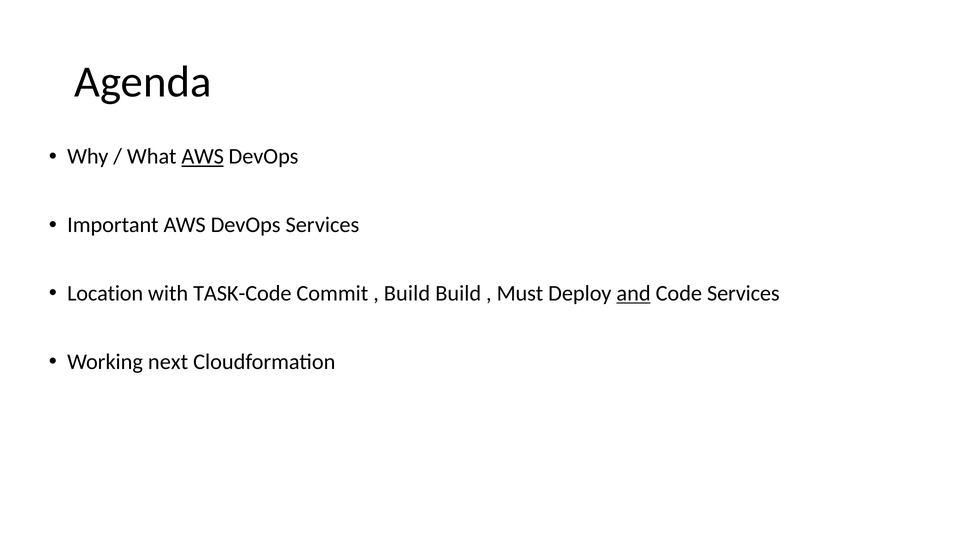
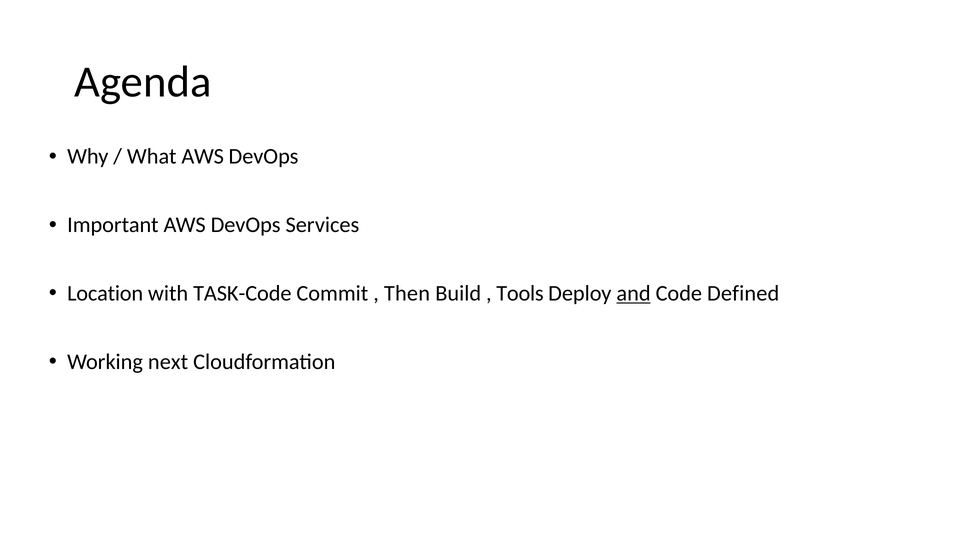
AWS underline: present -> none (203, 157)
Build: Build -> Then (407, 294)
Must: Must -> Tools (520, 294)
Code Services: Services -> Defined (743, 294)
